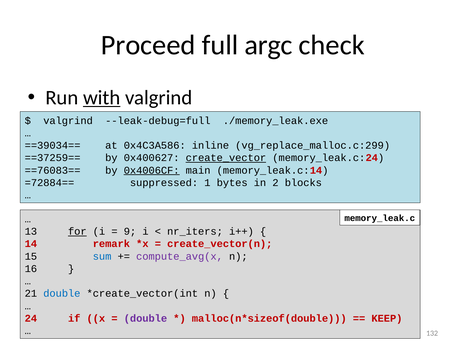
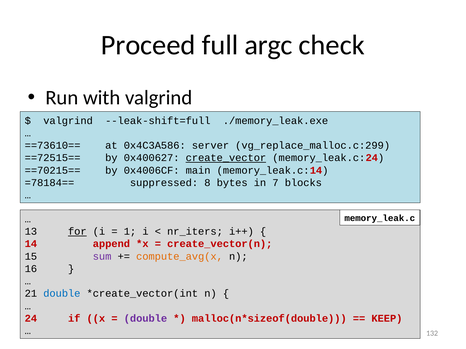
with underline: present -> none (102, 98)
--leak-debug=full: --leak-debug=full -> --leak-shift=full (158, 121)
==39034==: ==39034== -> ==73610== (53, 146)
inline: inline -> server (210, 146)
==37259==: ==37259== -> ==72515== (53, 158)
==76083==: ==76083== -> ==70215== (53, 171)
0x4006CF underline: present -> none (152, 171)
=72884==: =72884== -> =78184== (49, 183)
1: 1 -> 8 (207, 183)
2: 2 -> 7 (275, 183)
9: 9 -> 1 (130, 232)
remark: remark -> append (111, 244)
sum colour: blue -> purple (102, 257)
compute_avg(x colour: purple -> orange (180, 257)
